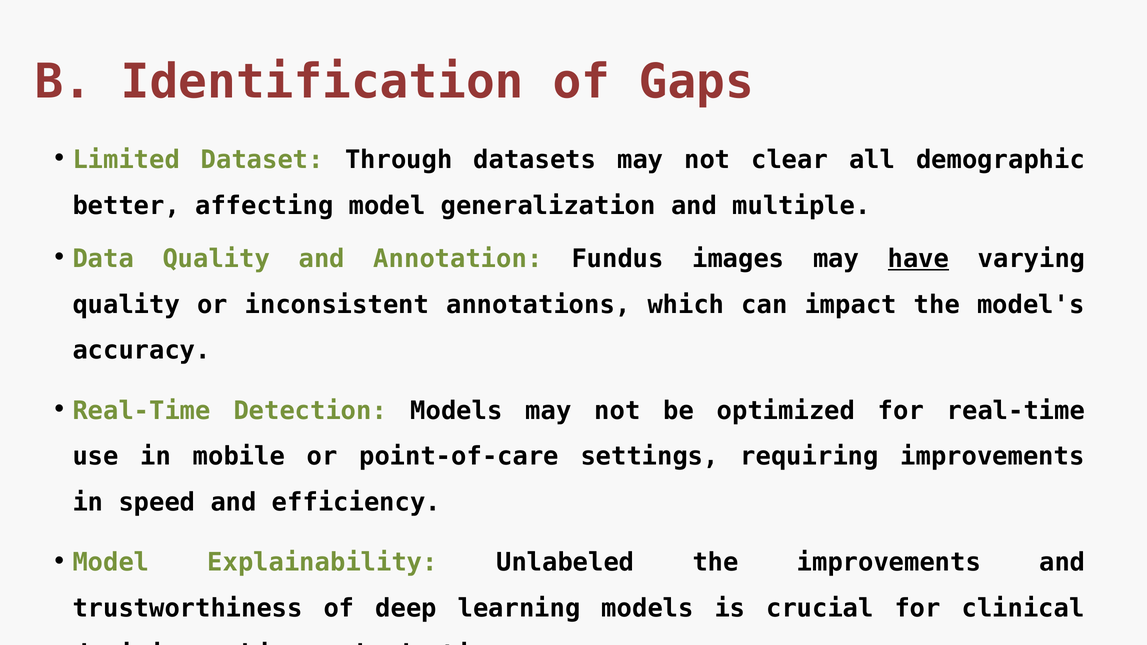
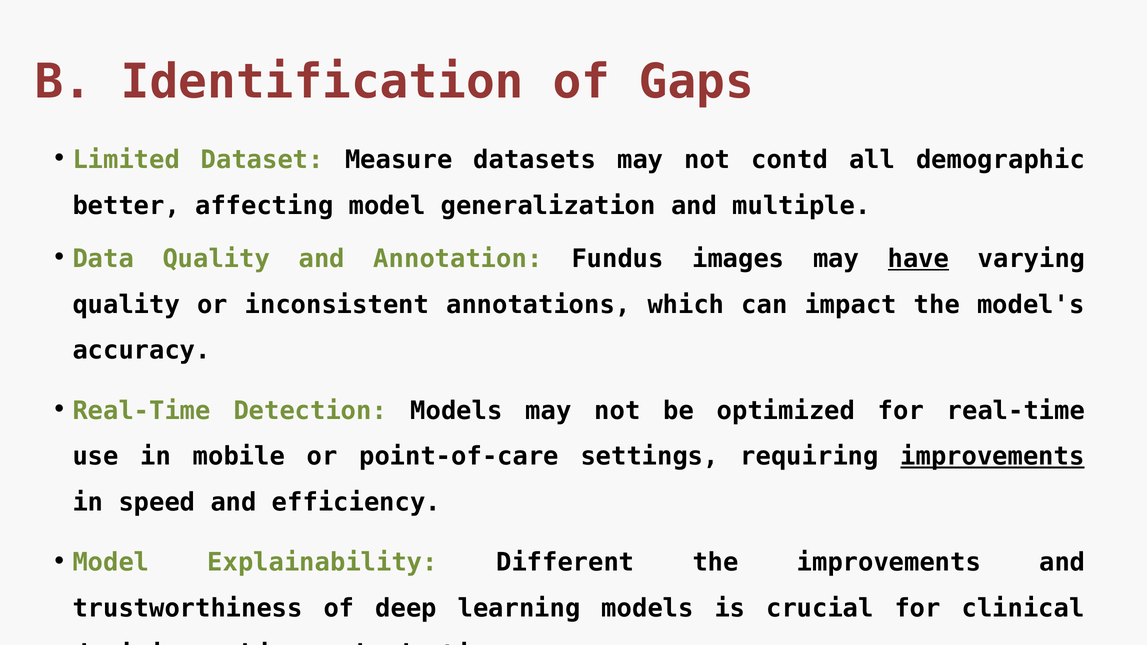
Through: Through -> Measure (399, 160)
clear: clear -> contd (790, 160)
improvements underline: none -> present (992, 457)
Unlabeled: Unlabeled -> Different (565, 563)
